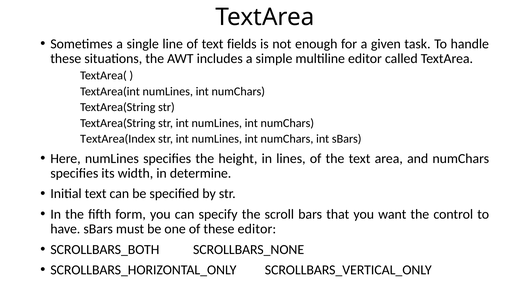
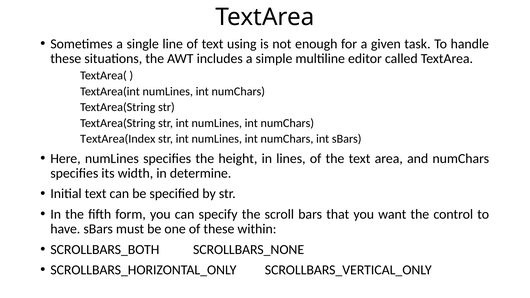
fields: fields -> using (242, 44)
these editor: editor -> within (257, 229)
